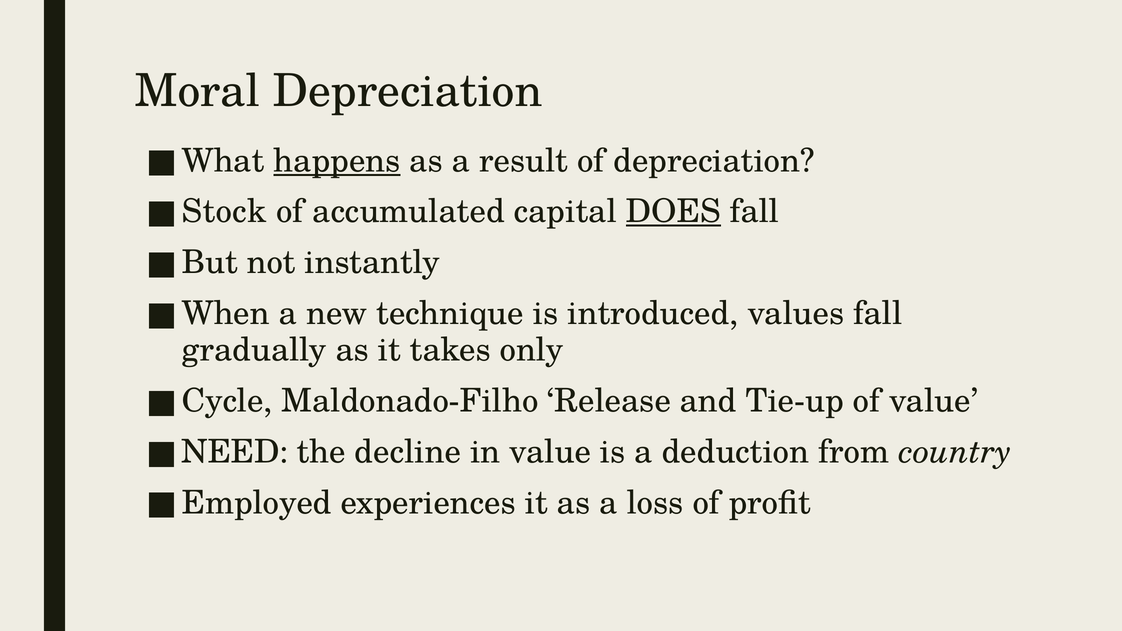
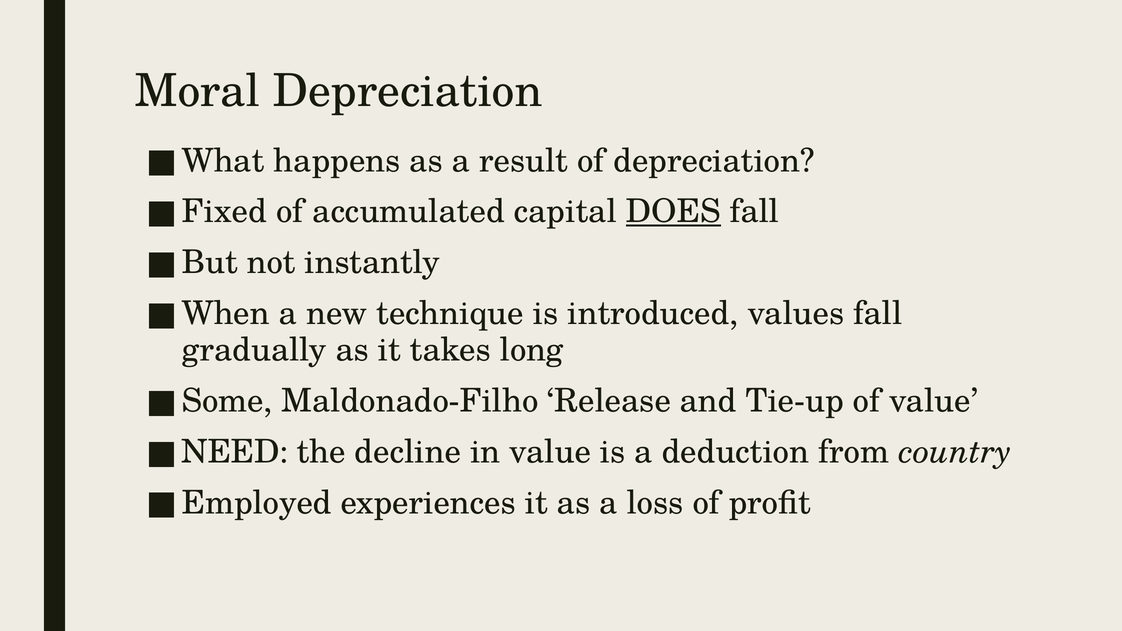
happens underline: present -> none (337, 161)
Stock: Stock -> Fixed (224, 212)
only: only -> long (532, 350)
Cycle: Cycle -> Some (227, 401)
